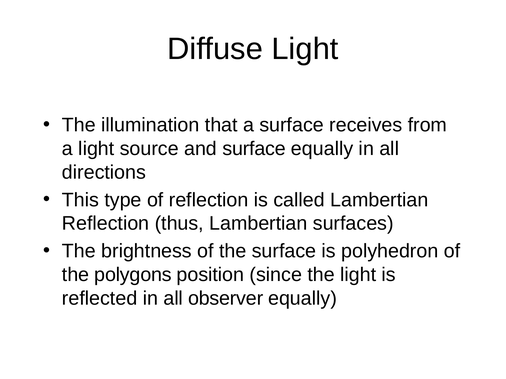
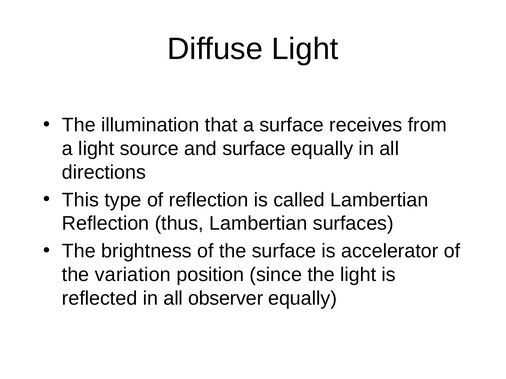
polyhedron: polyhedron -> accelerator (390, 251)
polygons: polygons -> variation (133, 275)
